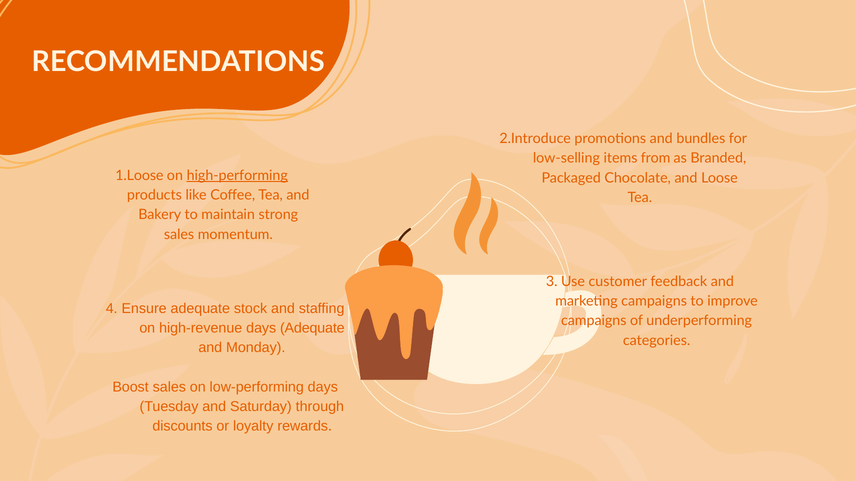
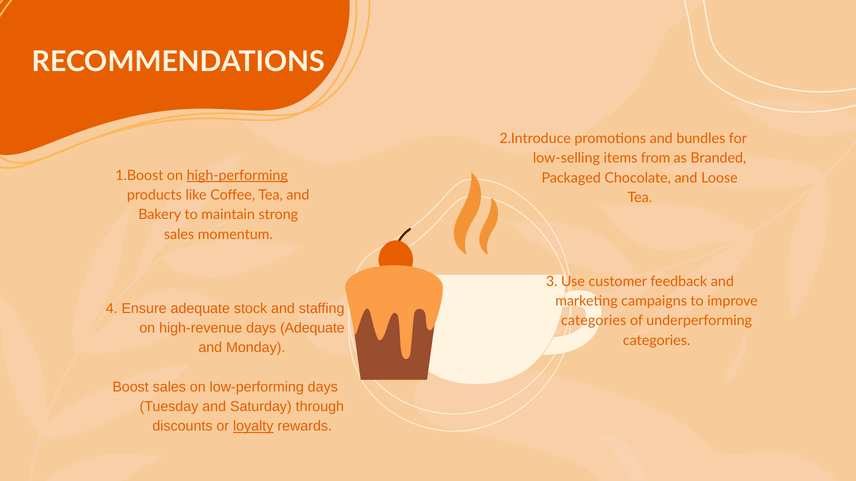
1.Loose: 1.Loose -> 1.Boost (139, 176)
campaigns: campaigns -> categories (594, 321)
loyalty underline: none -> present (253, 427)
